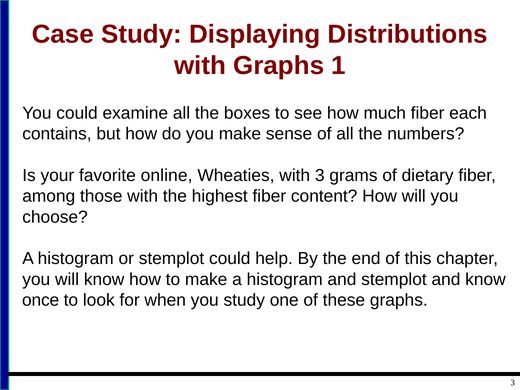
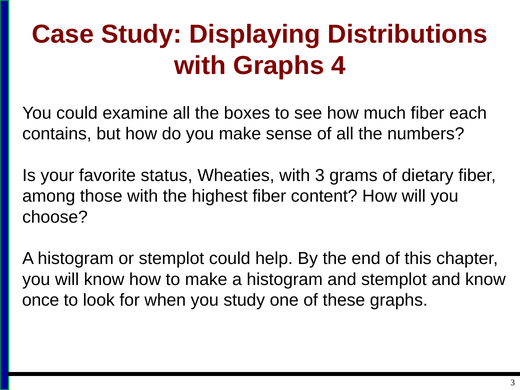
1: 1 -> 4 (339, 66)
online: online -> status (167, 175)
